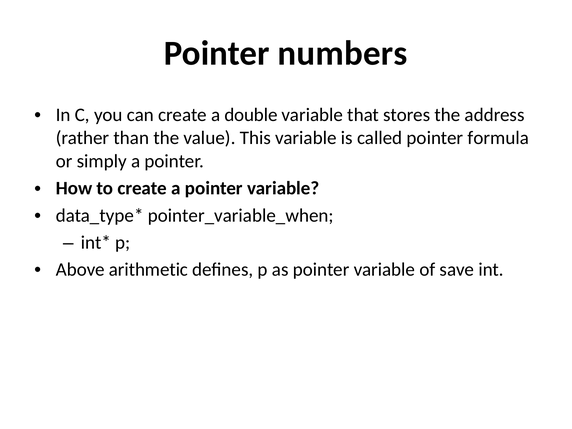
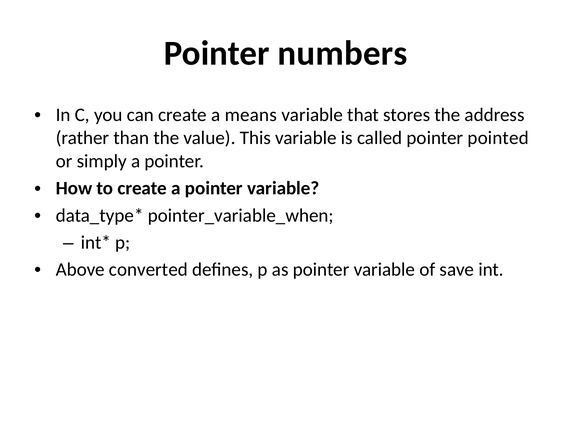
double: double -> means (251, 115)
formula: formula -> pointed (498, 138)
arithmetic: arithmetic -> converted (148, 270)
